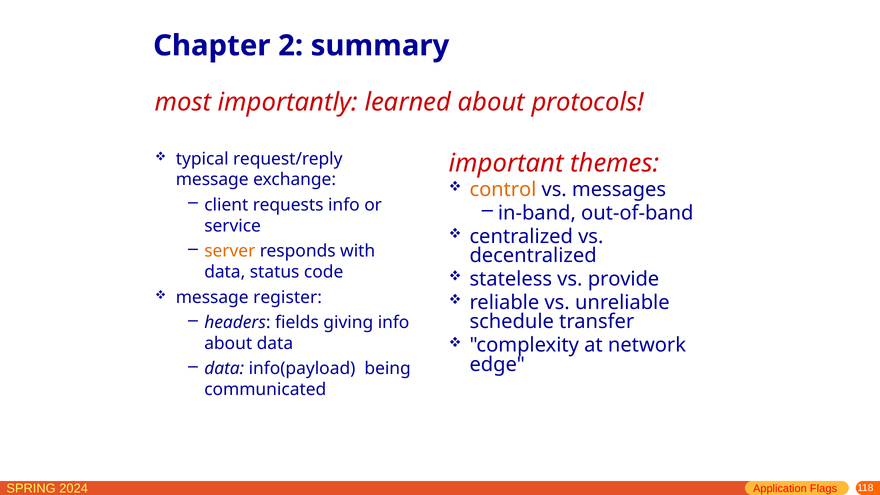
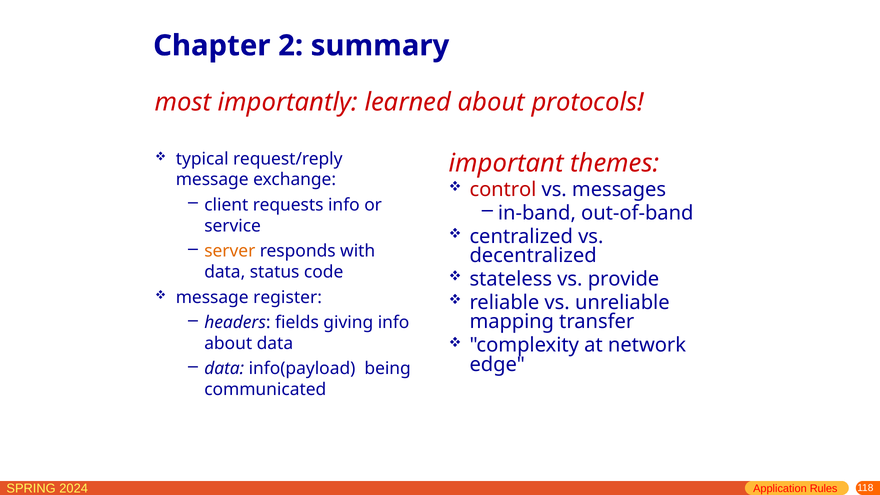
control colour: orange -> red (503, 190)
schedule: schedule -> mapping (512, 322)
Flags: Flags -> Rules (824, 489)
